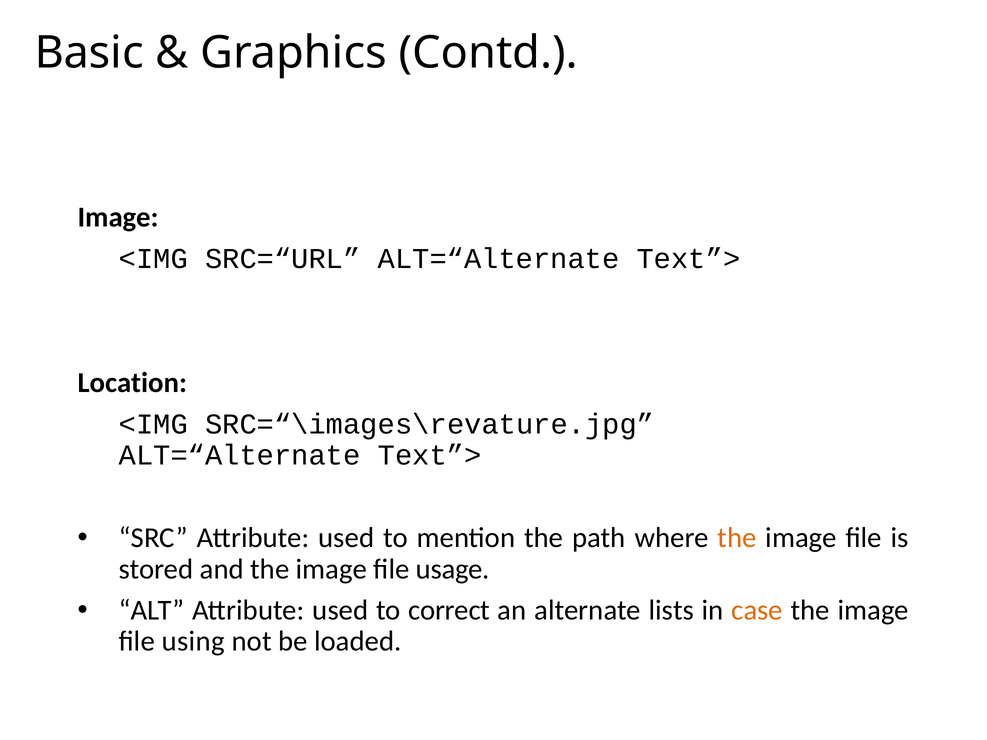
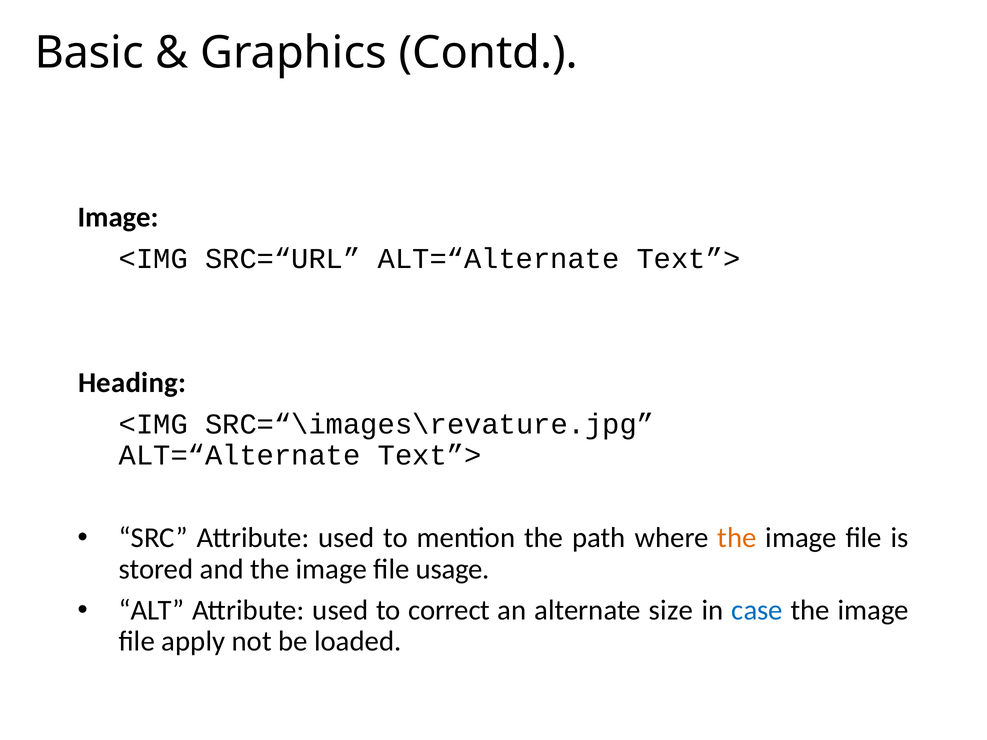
Location: Location -> Heading (132, 383)
lists: lists -> size (671, 611)
case colour: orange -> blue (757, 611)
using: using -> apply (193, 642)
